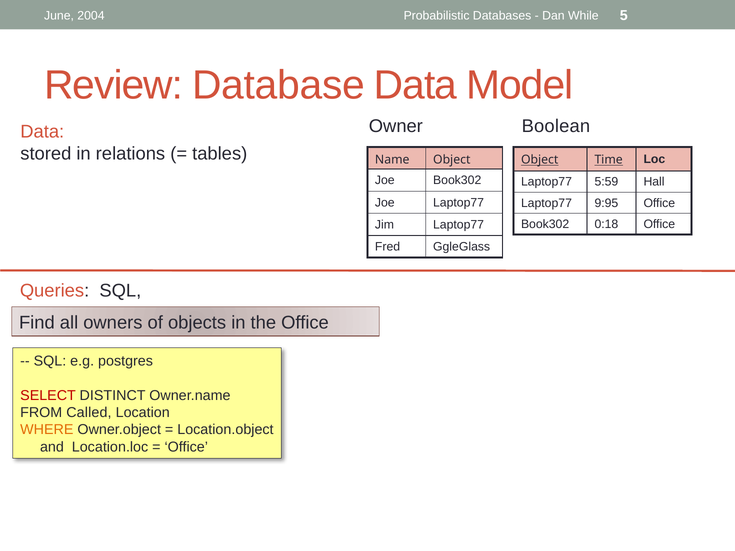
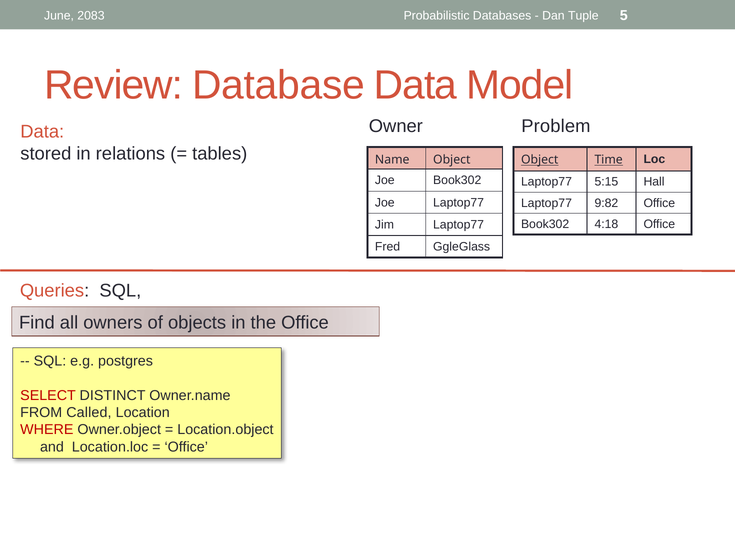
2004: 2004 -> 2083 (91, 16)
While: While -> Tuple (583, 16)
Boolean: Boolean -> Problem (556, 126)
5:59: 5:59 -> 5:15 (606, 182)
9:95: 9:95 -> 9:82 (606, 203)
0:18: 0:18 -> 4:18 (606, 224)
WHERE colour: orange -> red (47, 430)
